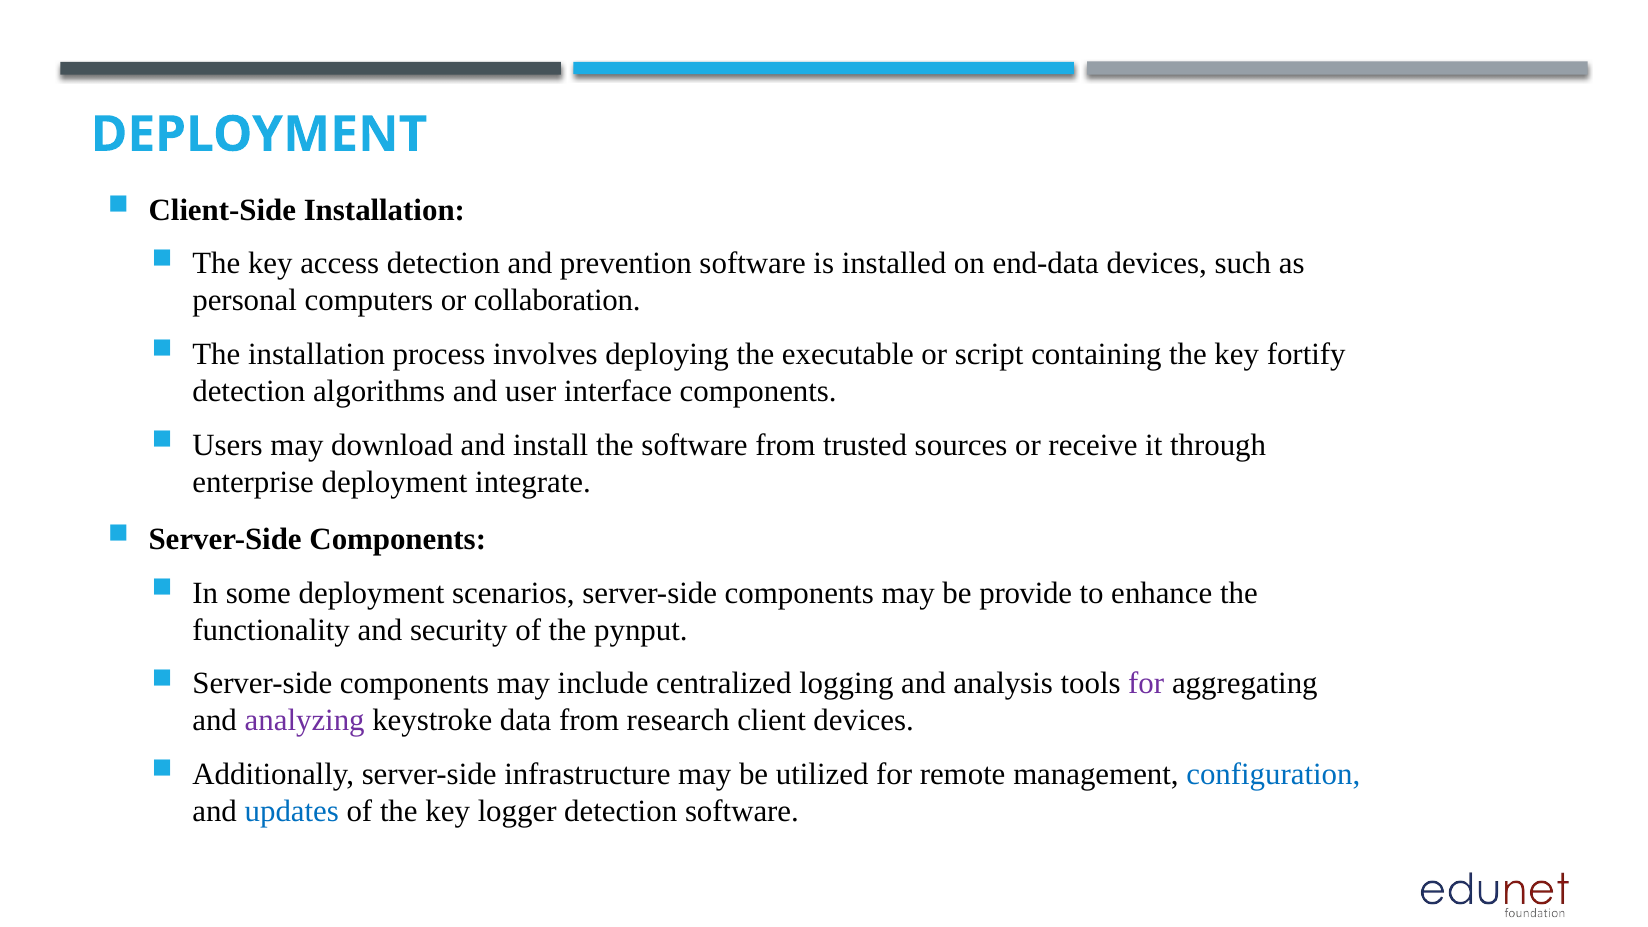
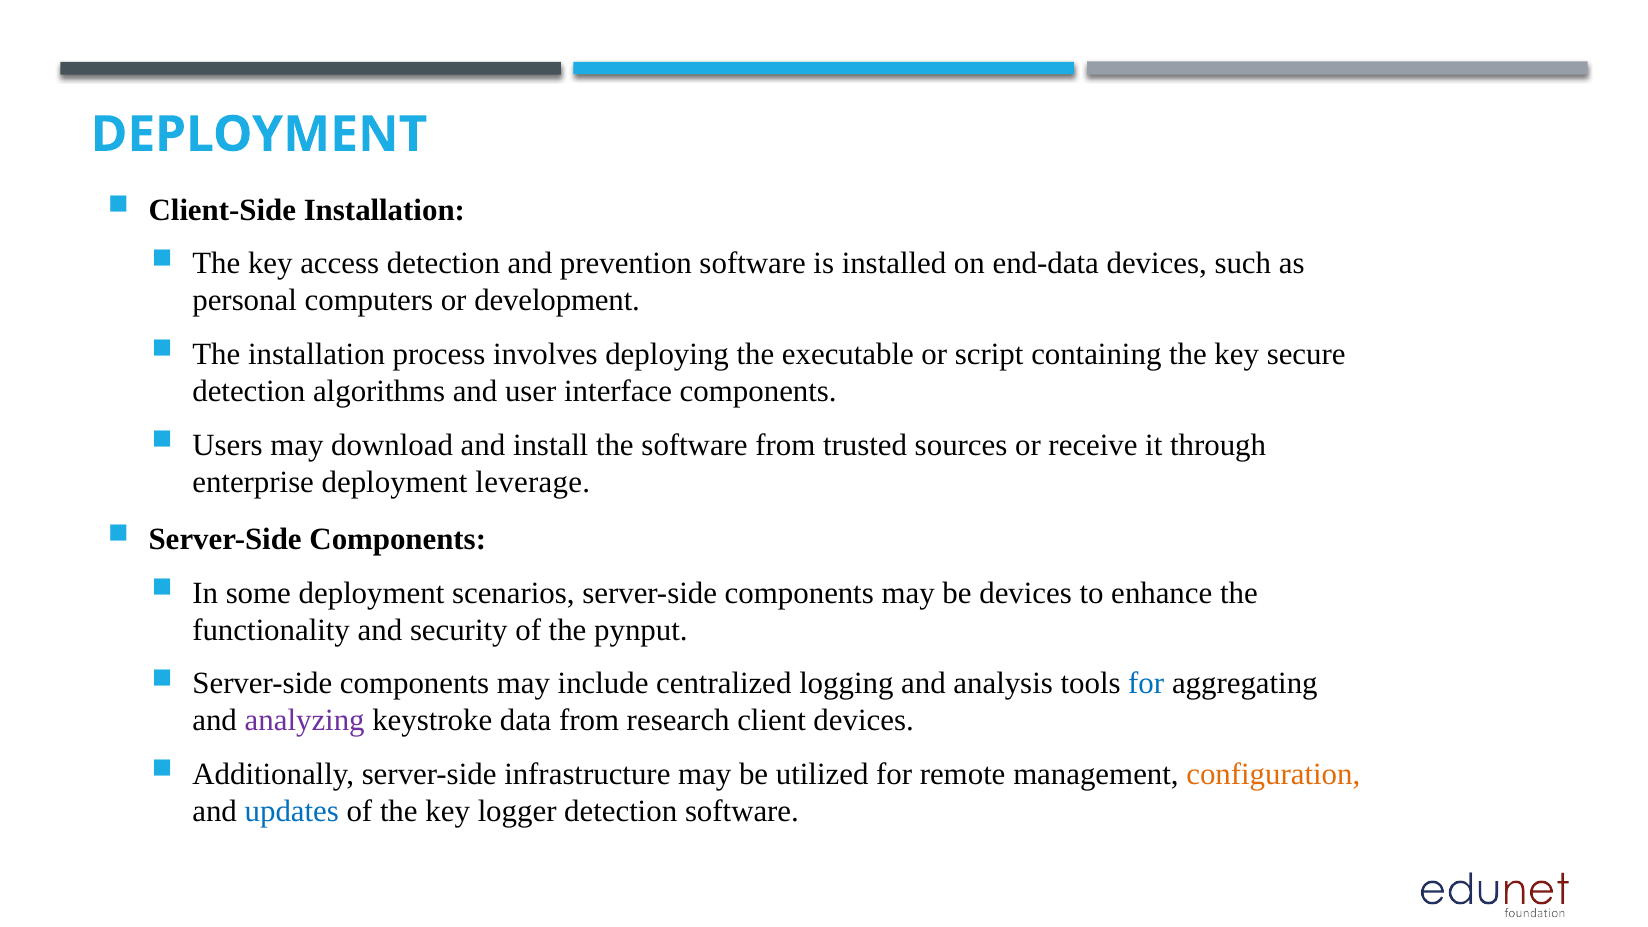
collaboration: collaboration -> development (557, 301)
fortify: fortify -> secure (1306, 354)
integrate: integrate -> leverage (533, 482)
be provide: provide -> devices (1026, 593)
for colour: purple -> blue (1146, 684)
configuration colour: blue -> orange (1273, 774)
